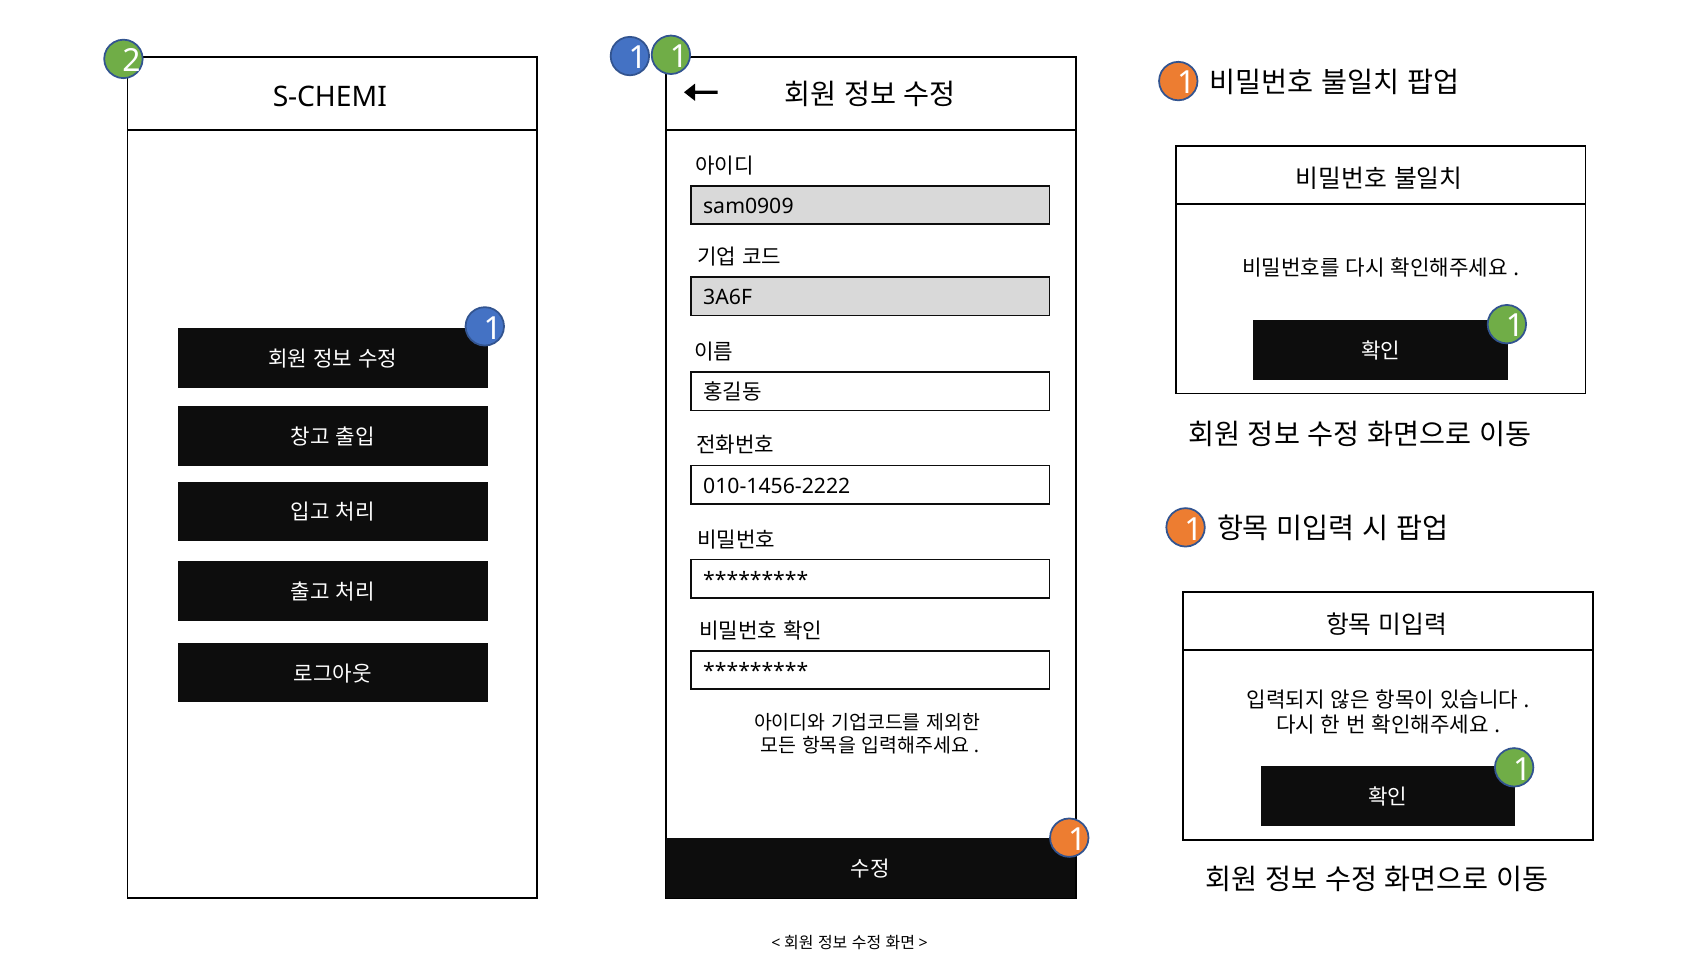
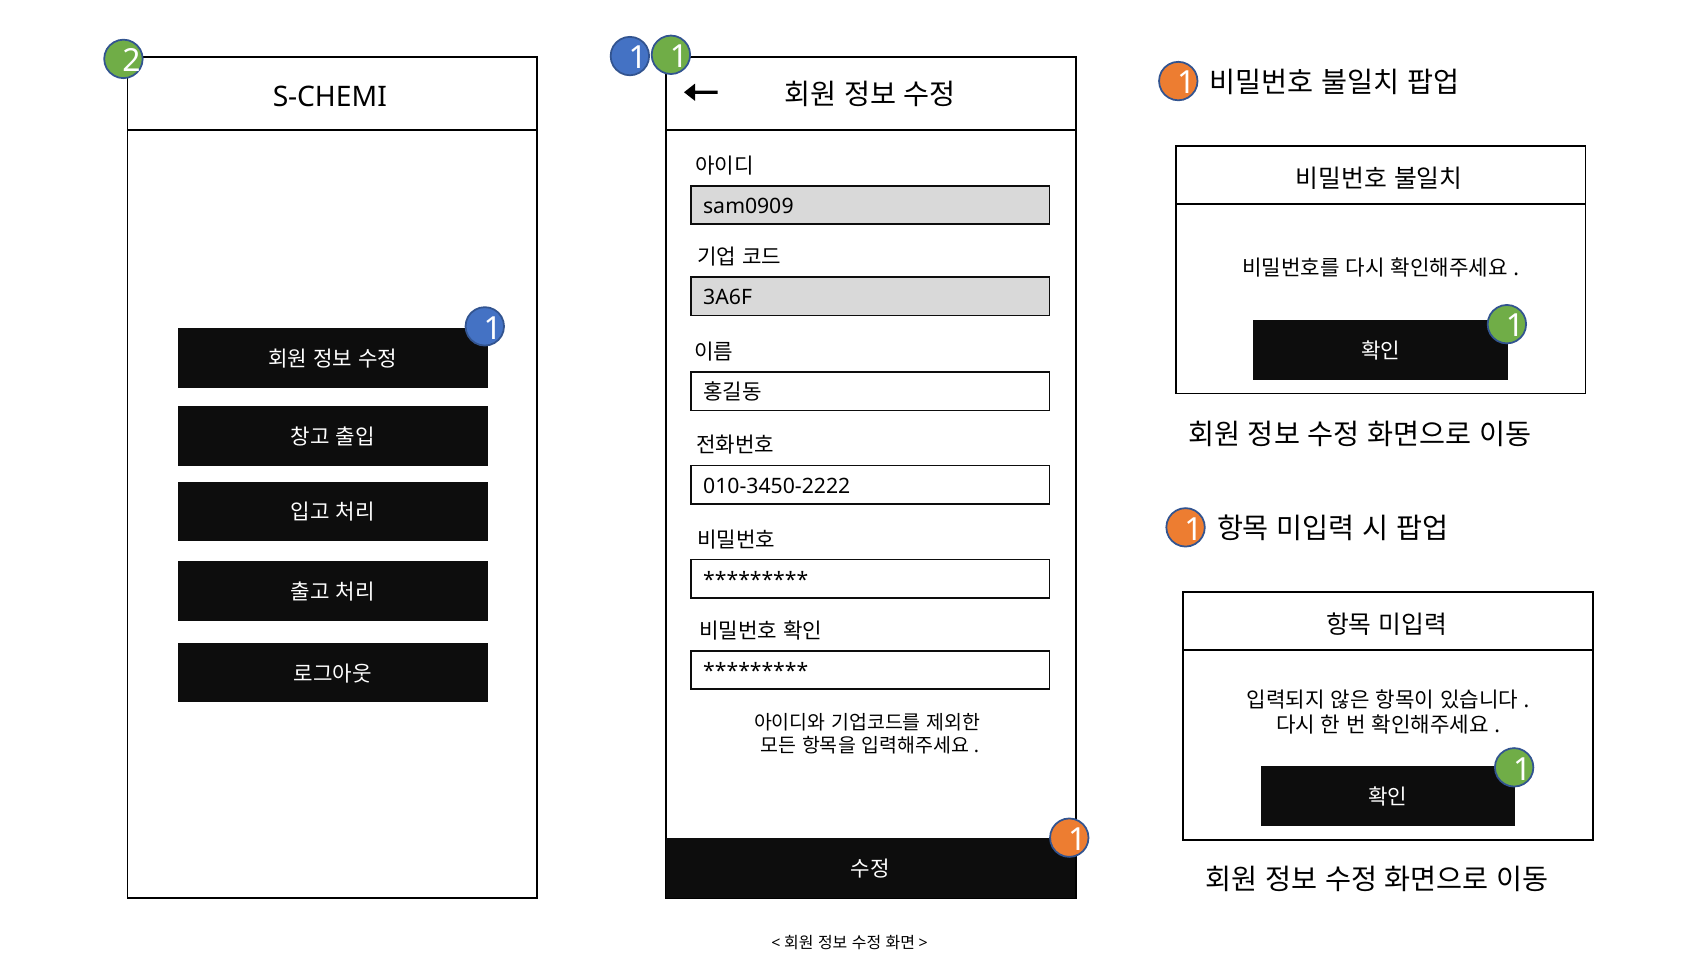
010-1456-2222: 010-1456-2222 -> 010-3450-2222 (777, 487)
